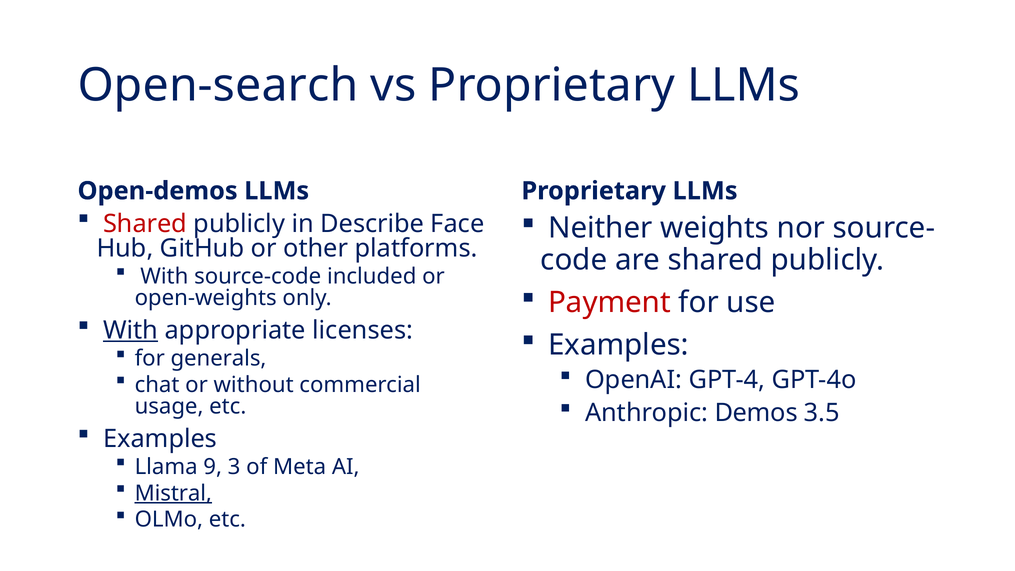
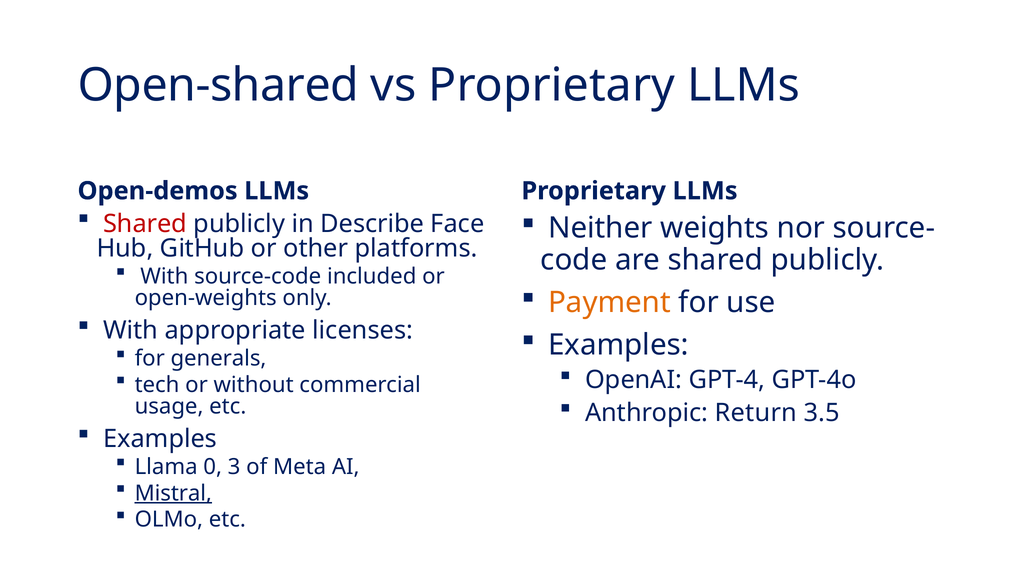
Open-search: Open-search -> Open-shared (218, 85)
Payment colour: red -> orange (609, 303)
With underline: present -> none (131, 330)
chat: chat -> tech (157, 385)
Demos: Demos -> Return (756, 413)
9: 9 -> 0 (213, 467)
